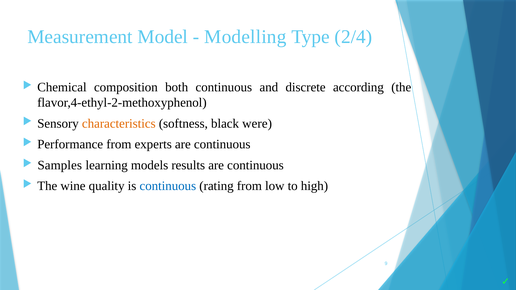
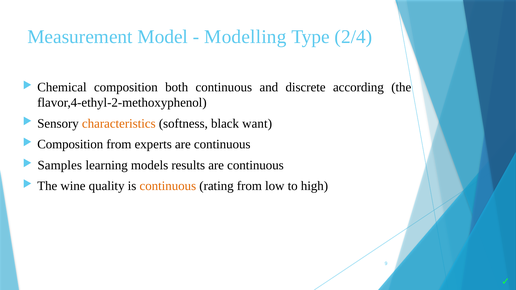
were: were -> want (257, 124)
Performance: Performance -> Composition (70, 144)
continuous colour: blue -> orange (168, 186)
